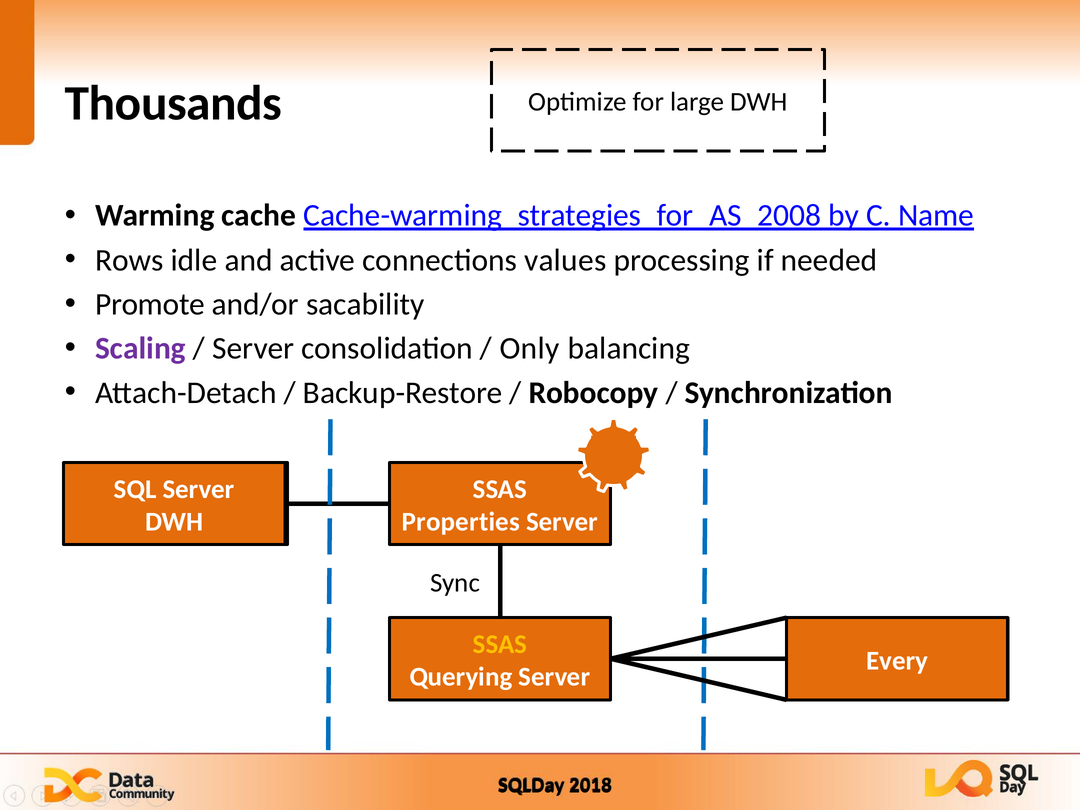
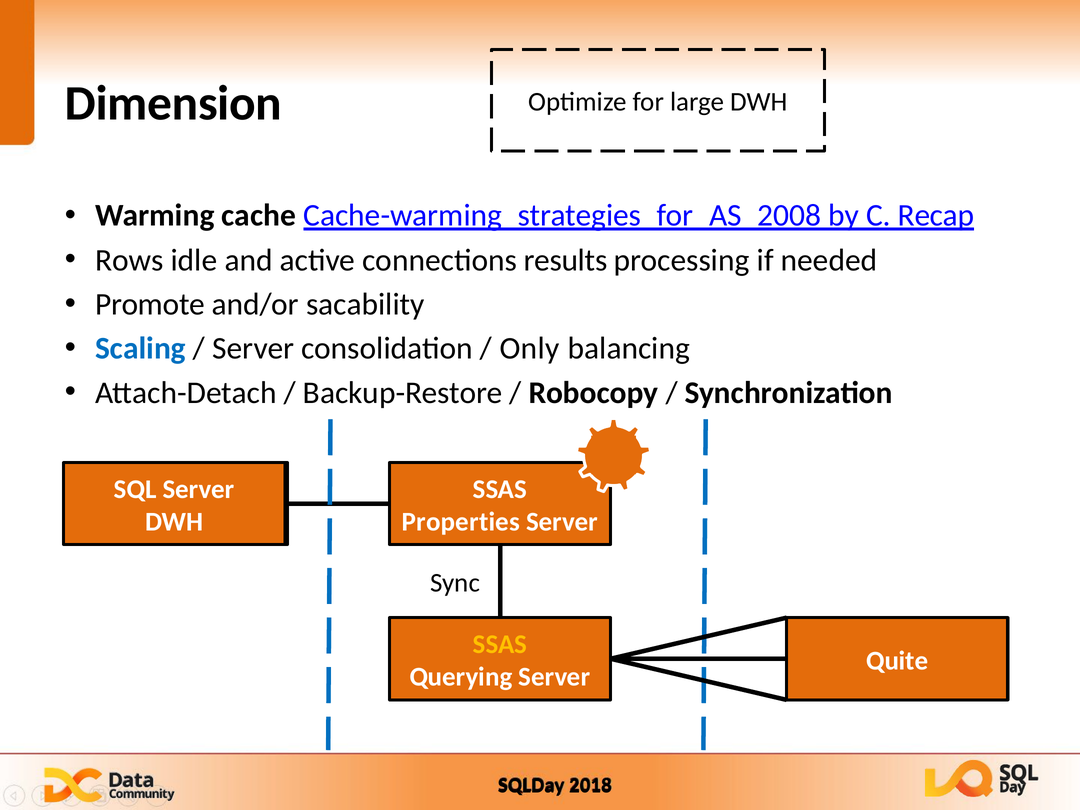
Thousands: Thousands -> Dimension (173, 103)
Name: Name -> Recap (936, 216)
values: values -> results (566, 260)
Scaling colour: purple -> blue (140, 349)
Every: Every -> Quite (897, 661)
